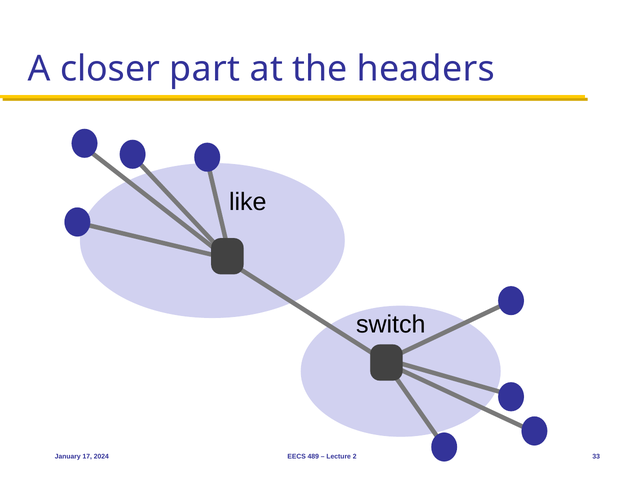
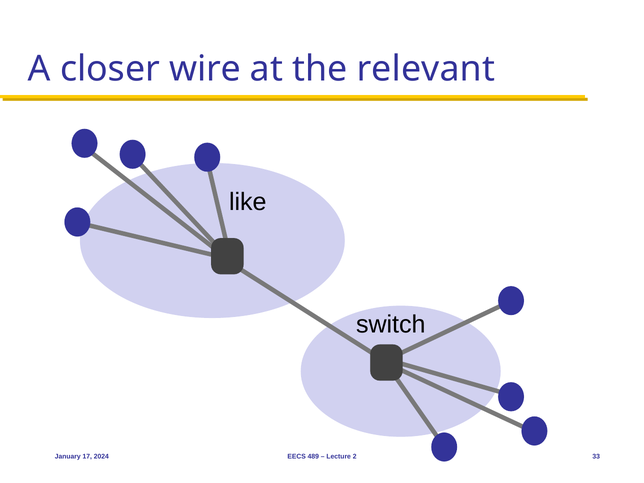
part: part -> wire (205, 69)
headers: headers -> relevant (426, 69)
